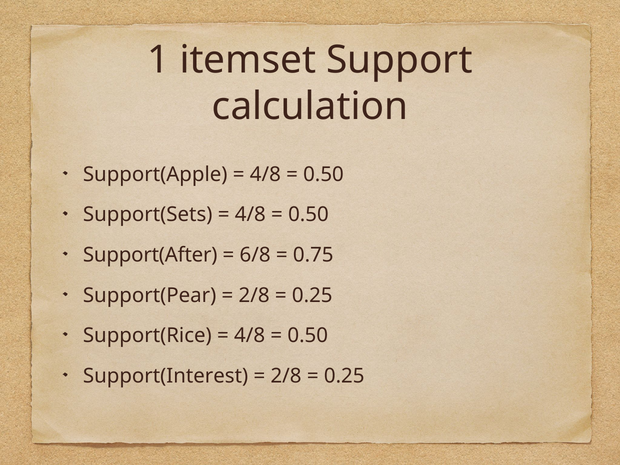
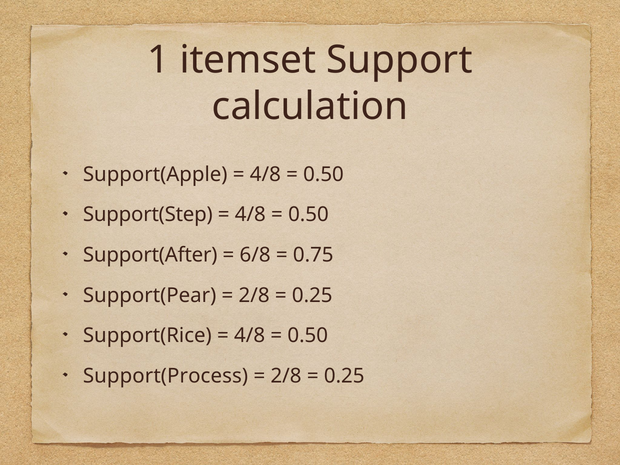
Support(Sets: Support(Sets -> Support(Step (148, 215)
Support(Interest: Support(Interest -> Support(Process (166, 376)
